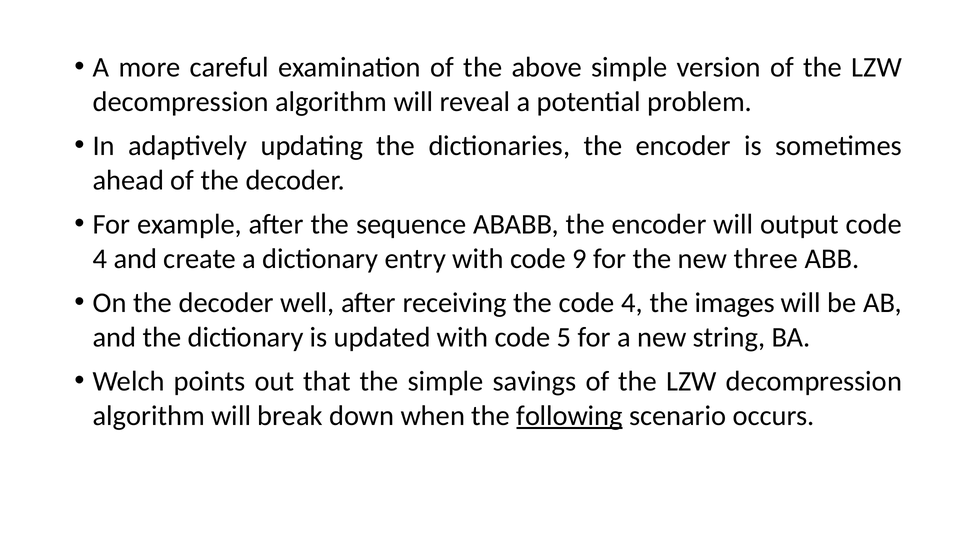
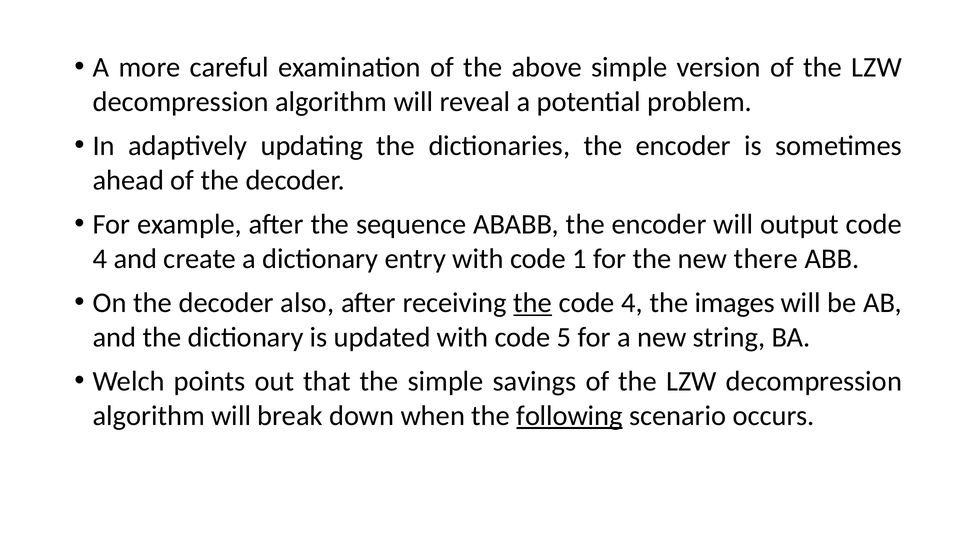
9: 9 -> 1 (580, 259)
three: three -> there (766, 259)
well: well -> also (307, 303)
the underline: none -> present (533, 303)
